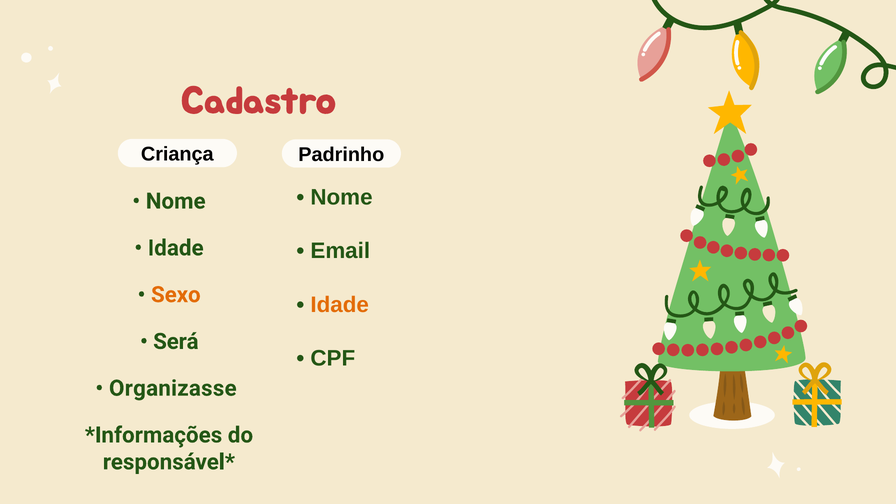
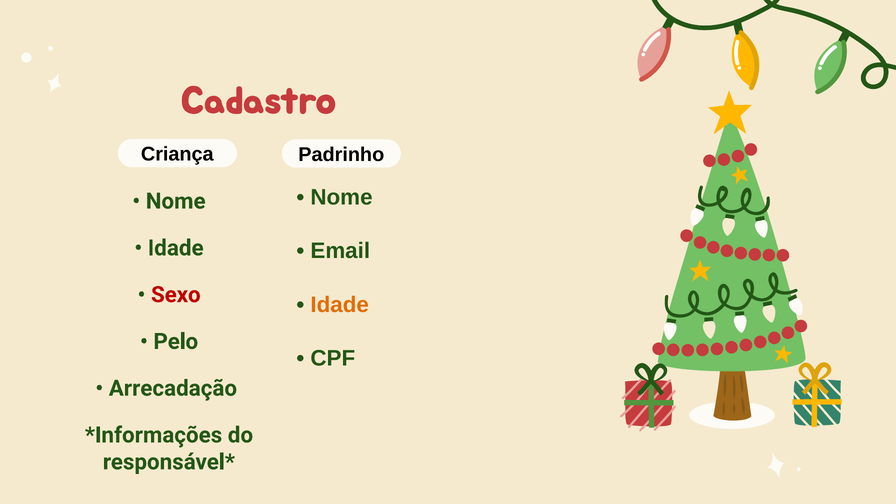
Sexo colour: orange -> red (176, 295)
Será: Será -> Pelo (176, 342)
Organizasse: Organizasse -> Arrecadação (173, 388)
